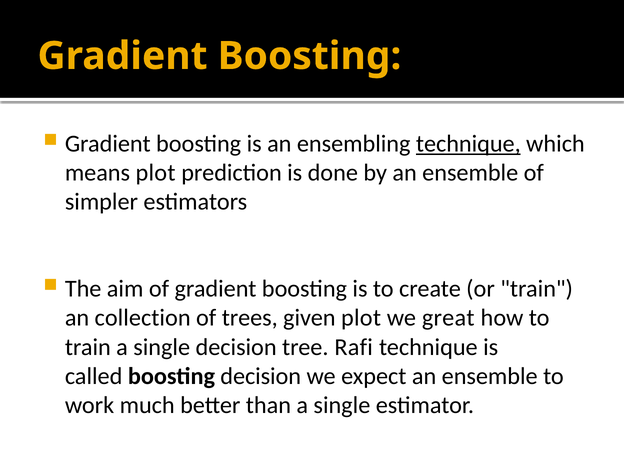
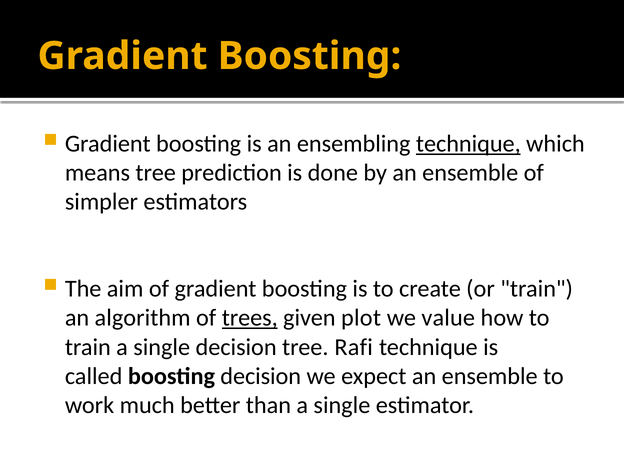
means plot: plot -> tree (156, 173)
collection: collection -> algorithm (143, 318)
trees underline: none -> present (250, 318)
great: great -> value (448, 318)
